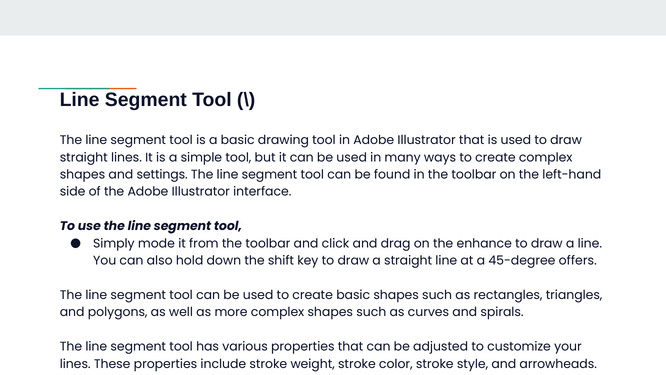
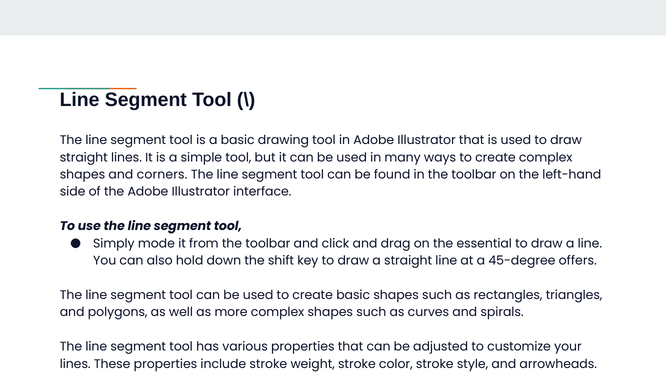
settings: settings -> corners (162, 174)
enhance: enhance -> essential (484, 243)
